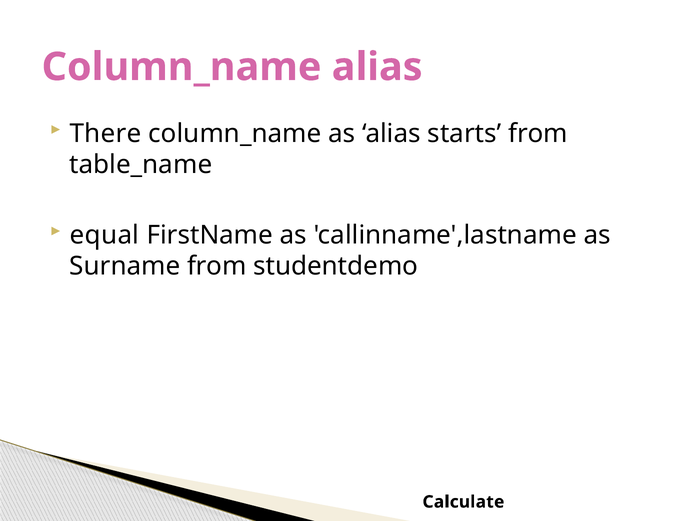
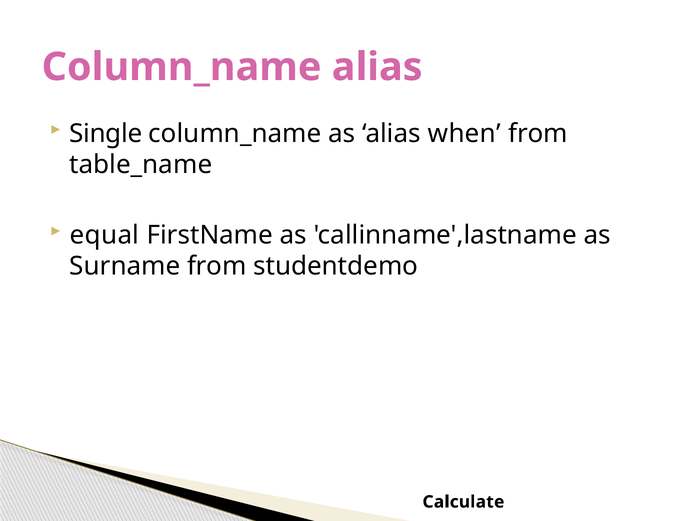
There: There -> Single (106, 133)
starts: starts -> when (464, 133)
